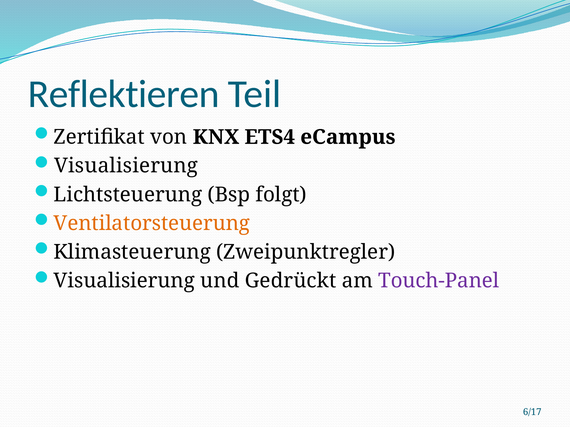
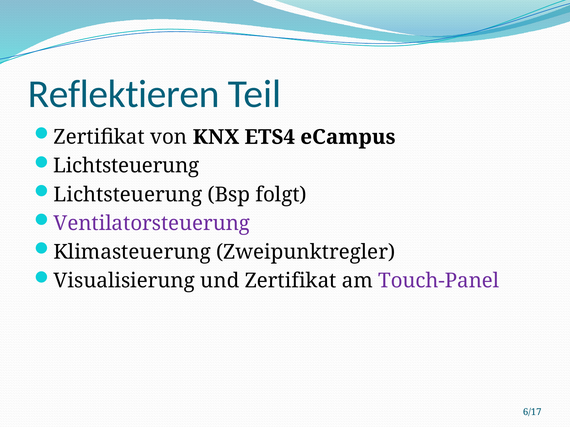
Visualisierung: Visualisierung -> Lichtsteuerung (126, 166)
Ventilatorsteuerung colour: orange -> purple (152, 224)
und Gedrückt: Gedrückt -> Zertifikat (291, 281)
